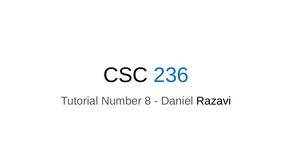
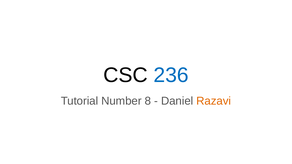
Razavi colour: black -> orange (214, 101)
